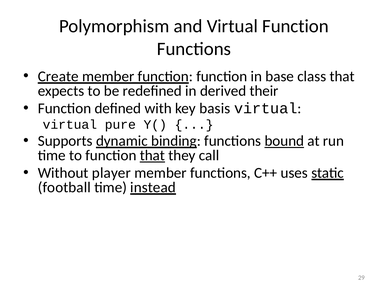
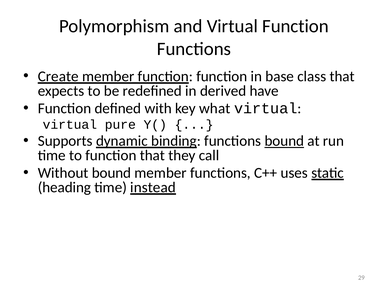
their: their -> have (264, 91)
basis: basis -> what (215, 108)
that underline: present -> none (152, 155)
Without player: player -> bound (112, 173)
football: football -> heading (64, 188)
